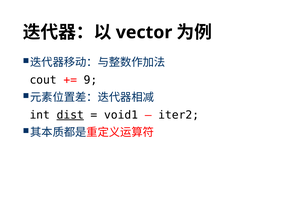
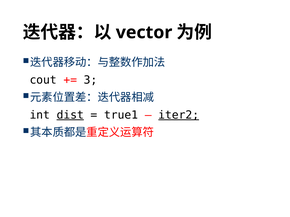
9: 9 -> 3 (91, 80)
void1: void1 -> true1 (121, 115)
iter2 underline: none -> present (179, 115)
